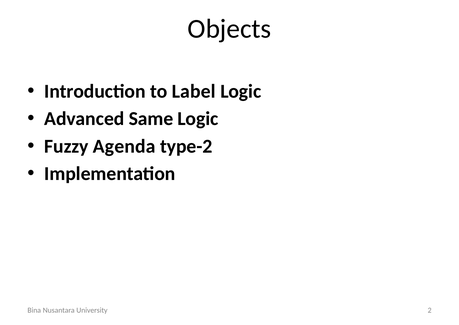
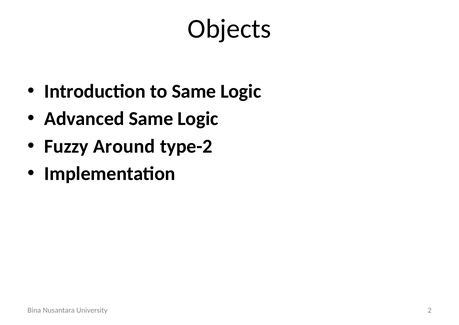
to Label: Label -> Same (194, 91)
Agenda: Agenda -> Around (124, 146)
